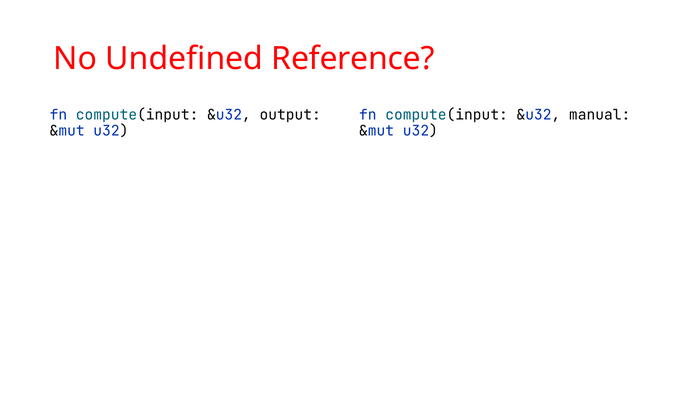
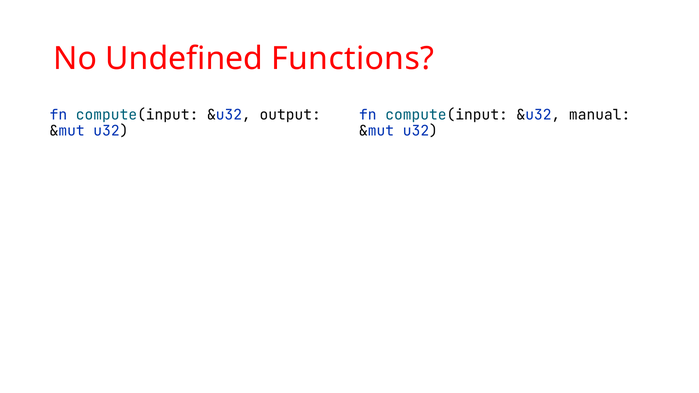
Reference: Reference -> Functions (353, 59)
